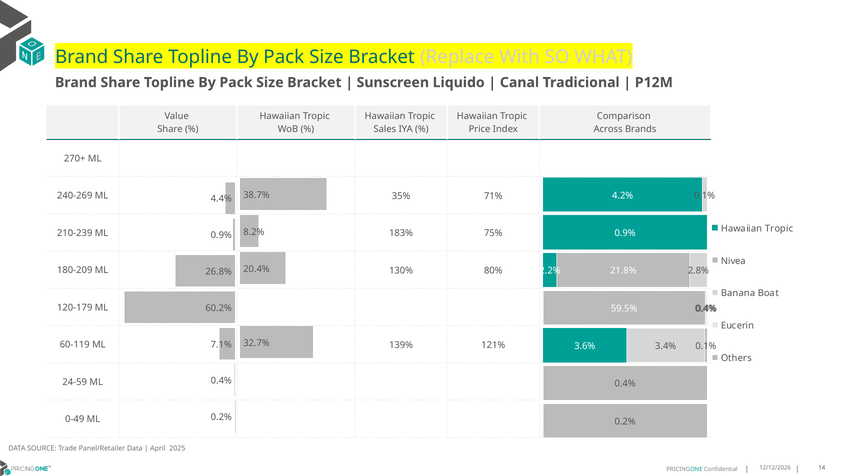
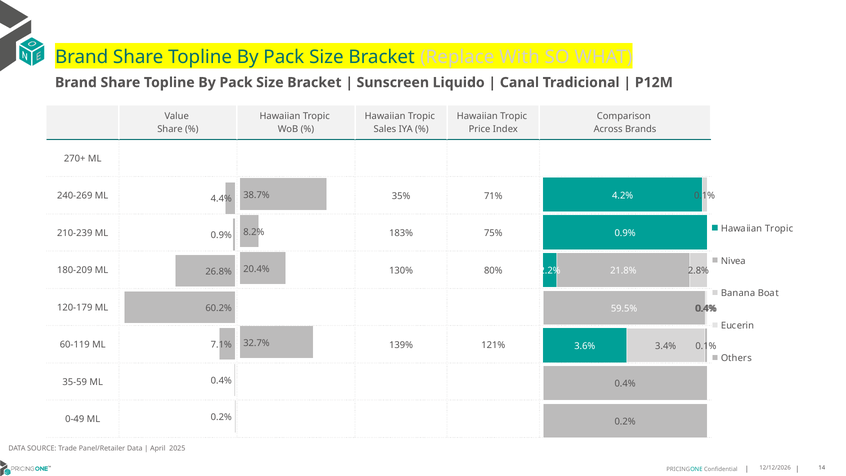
24-59: 24-59 -> 35-59 (75, 382)
